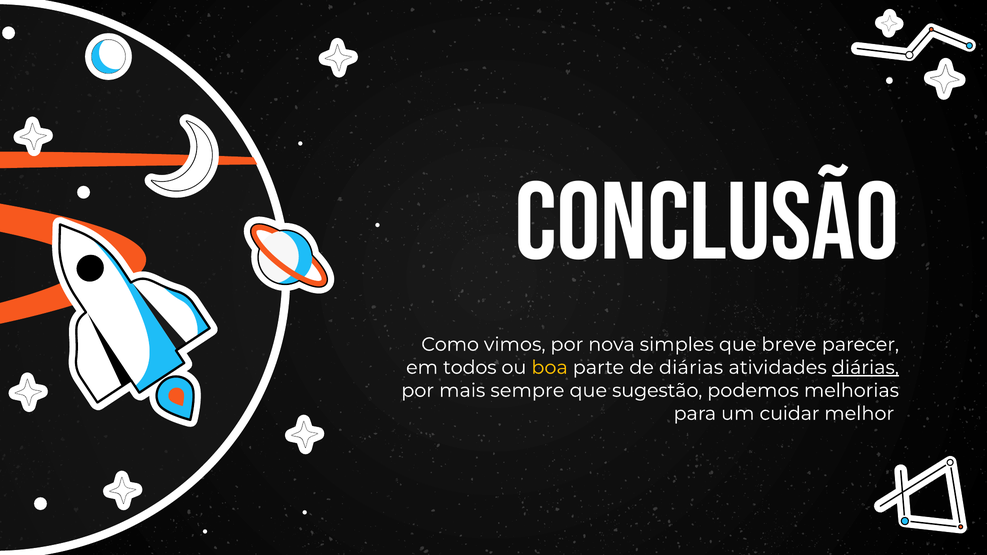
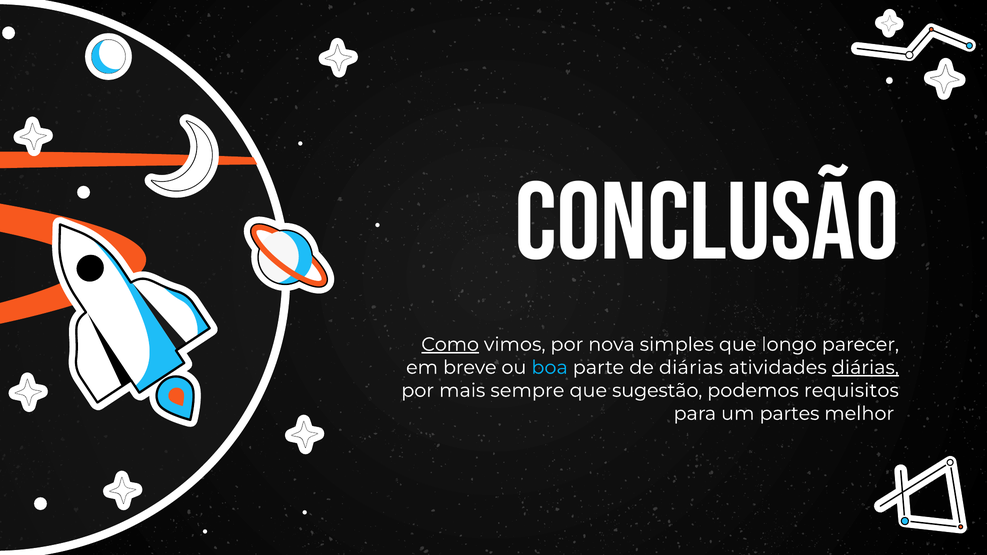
Como underline: none -> present (450, 345)
breve: breve -> longo (789, 345)
todos: todos -> breve (470, 368)
boa colour: yellow -> light blue (550, 368)
melhorias: melhorias -> requisitos (851, 391)
cuidar: cuidar -> partes (789, 414)
